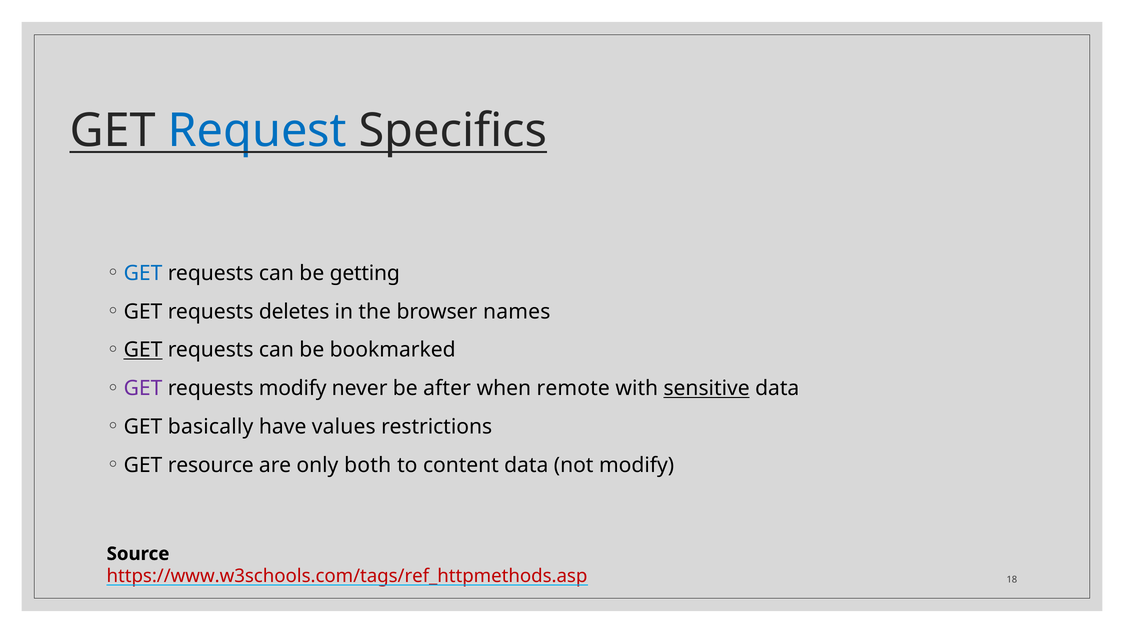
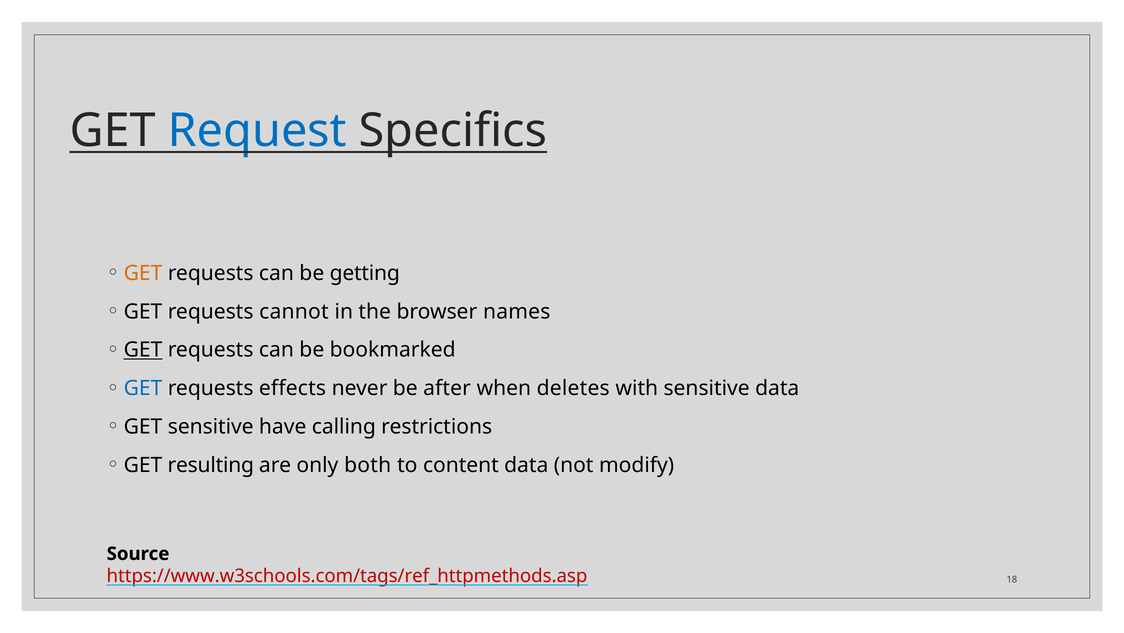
GET colour: blue -> orange (143, 273)
deletes: deletes -> cannot (294, 311)
GET colour: purple -> blue (143, 388)
requests modify: modify -> effects (292, 388)
remote: remote -> deletes (573, 388)
sensitive underline: present -> none (707, 388)
GET basically: basically -> sensitive (211, 426)
values: values -> calling (344, 426)
resource: resource -> resulting (211, 465)
